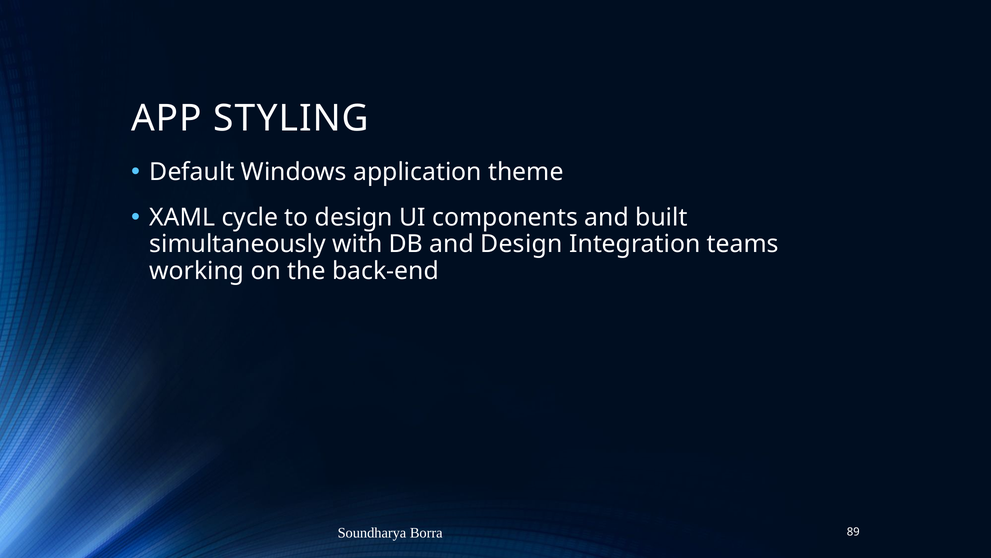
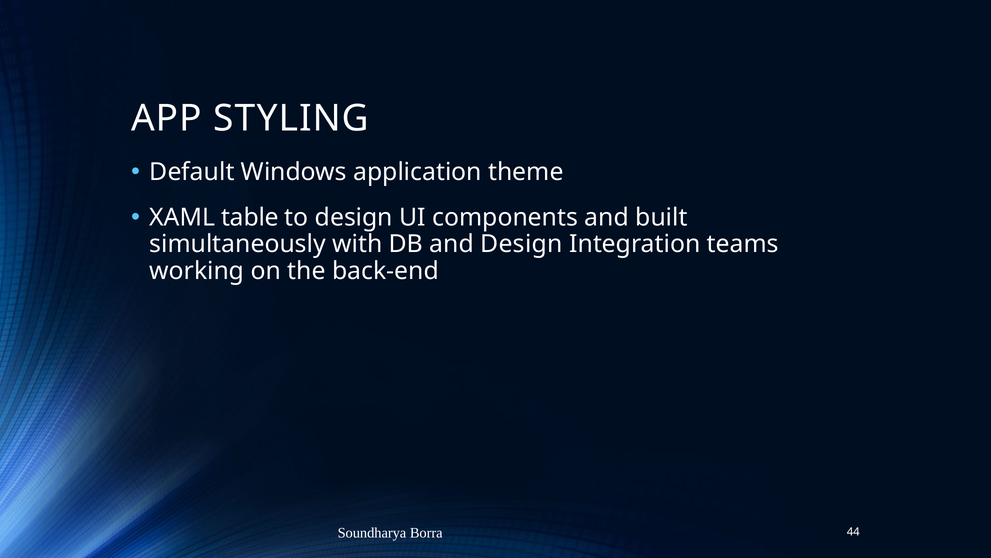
cycle: cycle -> table (250, 217)
89: 89 -> 44 (853, 531)
